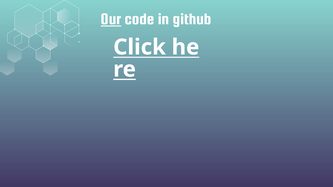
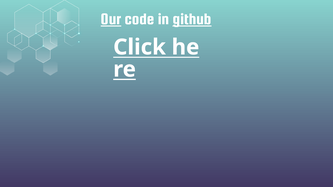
github underline: none -> present (192, 19)
